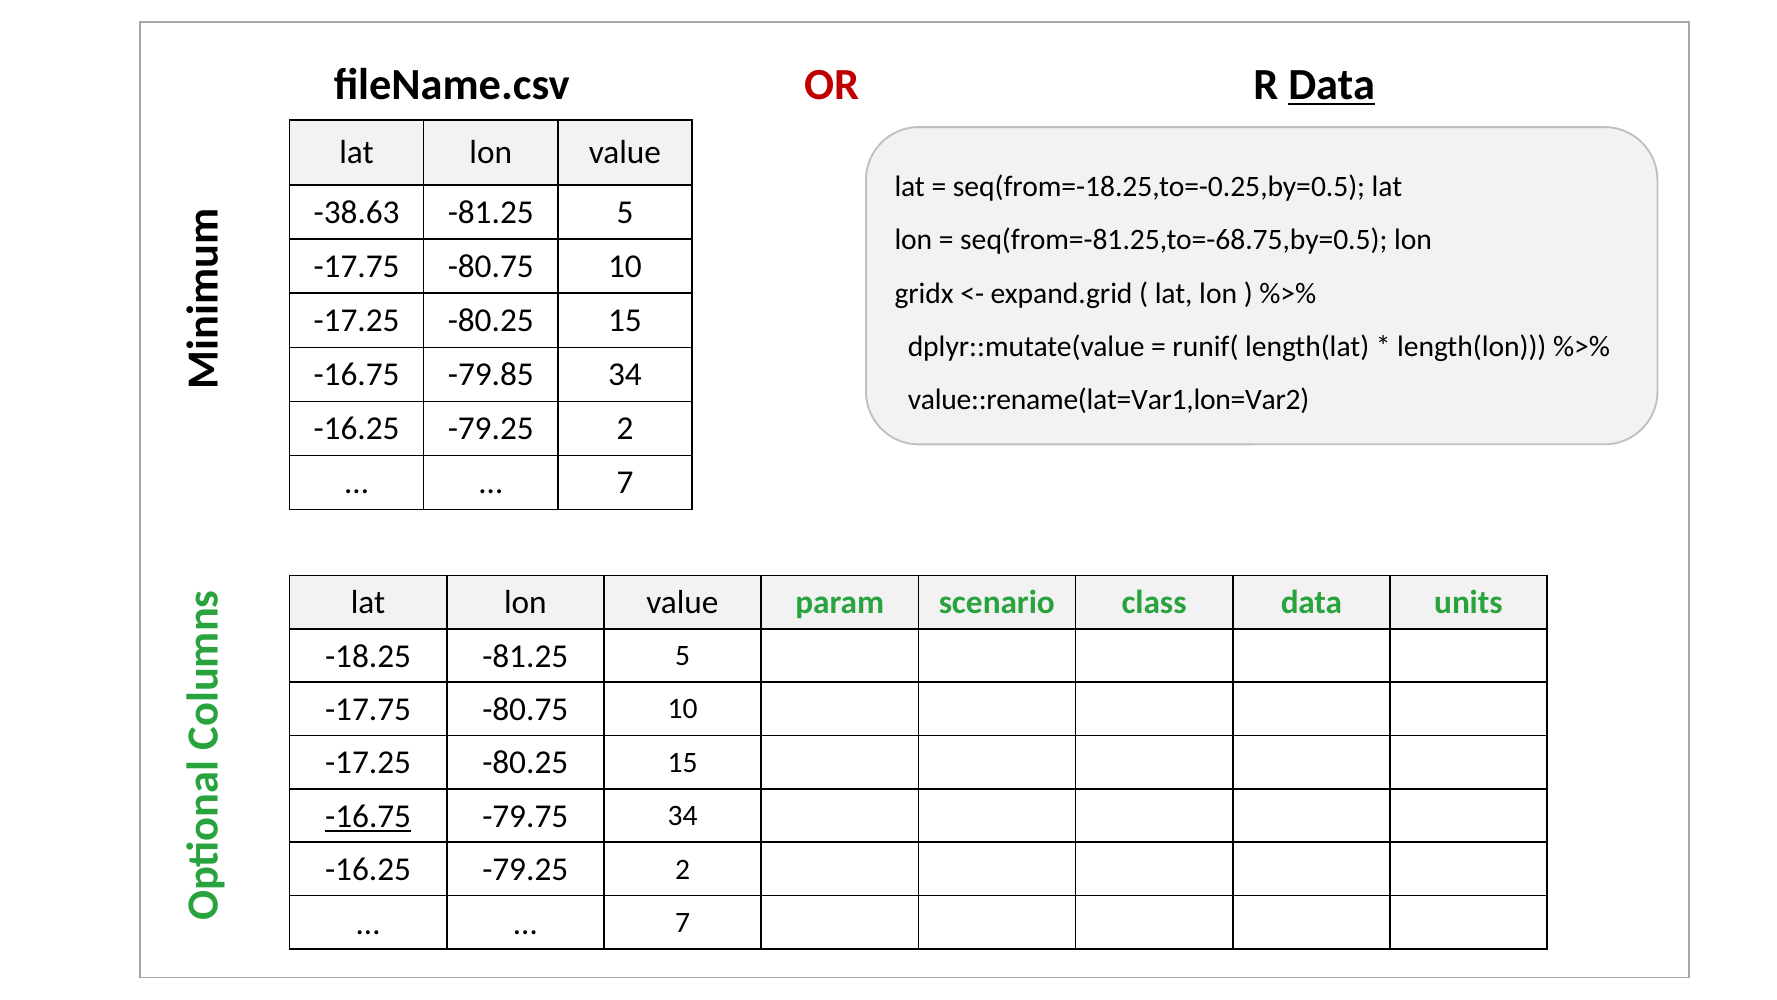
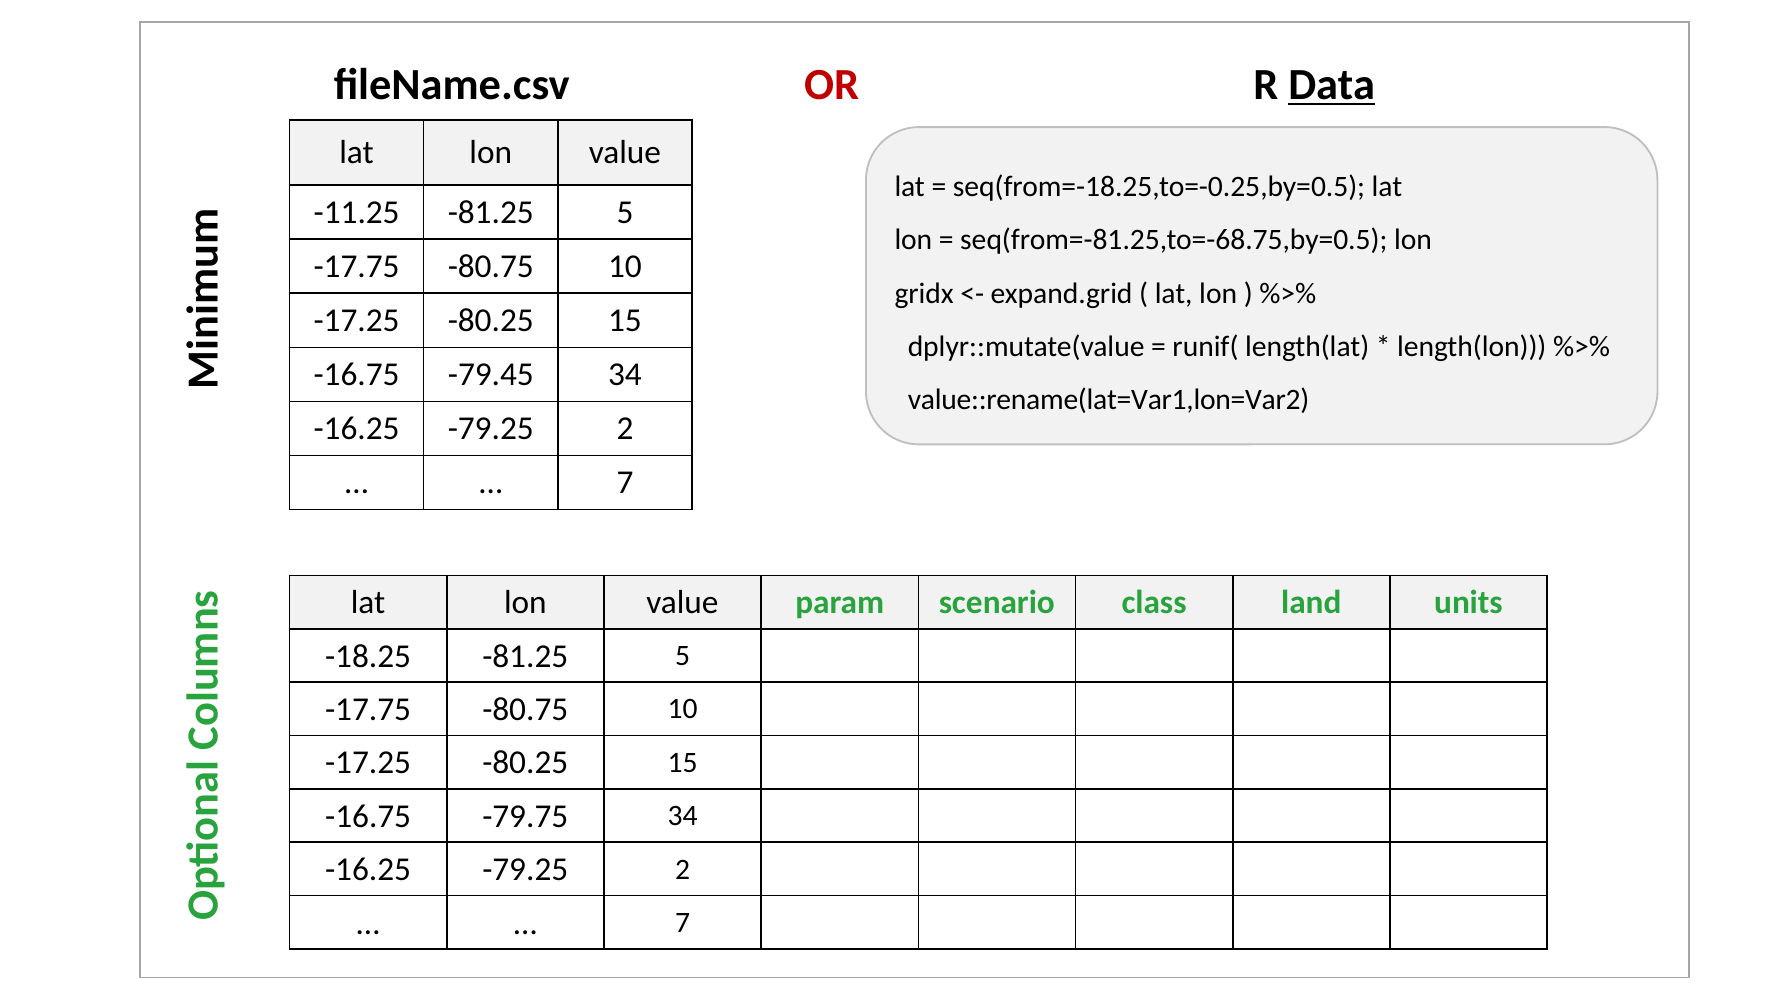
-38.63: -38.63 -> -11.25 (357, 212)
-79.85: -79.85 -> -79.45 (491, 375)
class data: data -> land (1311, 602)
-16.75 underline: present -> none (368, 816)
